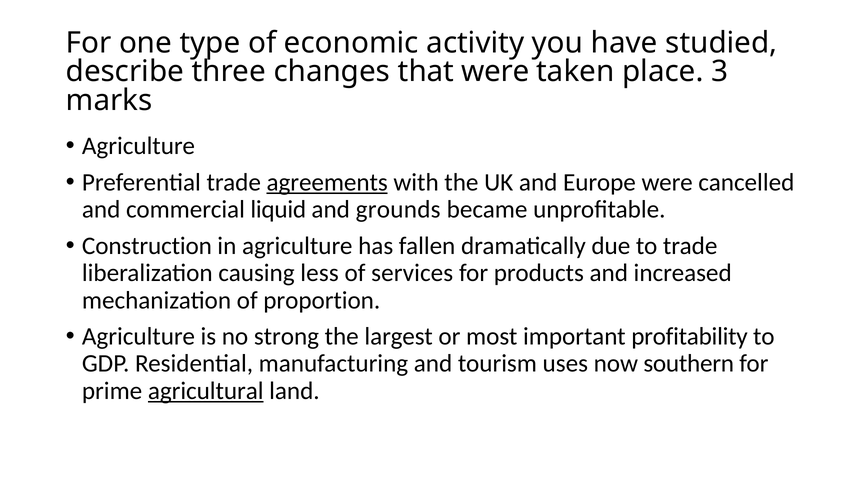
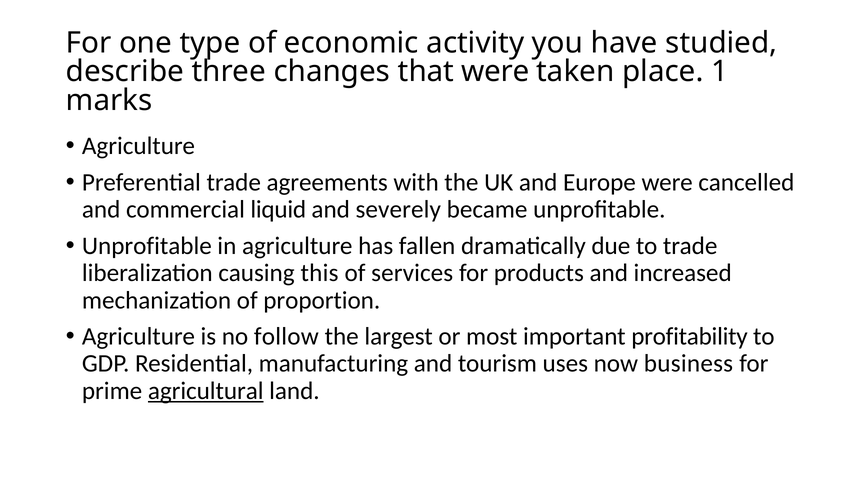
3: 3 -> 1 (720, 72)
agreements underline: present -> none (327, 182)
grounds: grounds -> severely (398, 209)
Construction: Construction -> Unprofitable (147, 245)
less: less -> this (320, 273)
strong: strong -> follow (286, 336)
southern: southern -> business (688, 363)
